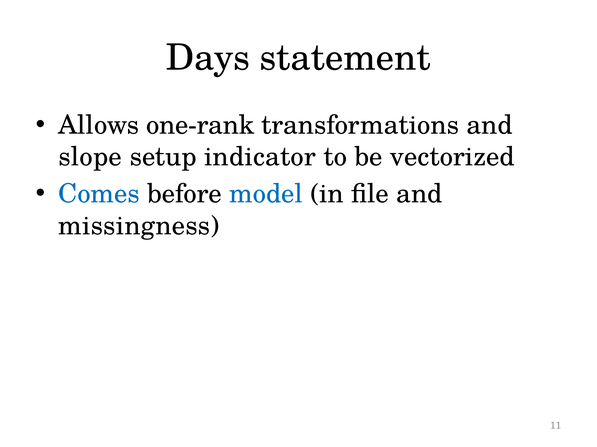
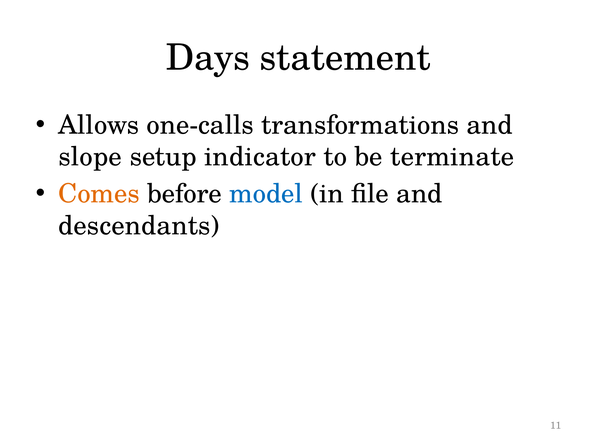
one-rank: one-rank -> one-calls (200, 125)
vectorized: vectorized -> terminate (452, 157)
Comes colour: blue -> orange (99, 194)
missingness: missingness -> descendants (139, 226)
